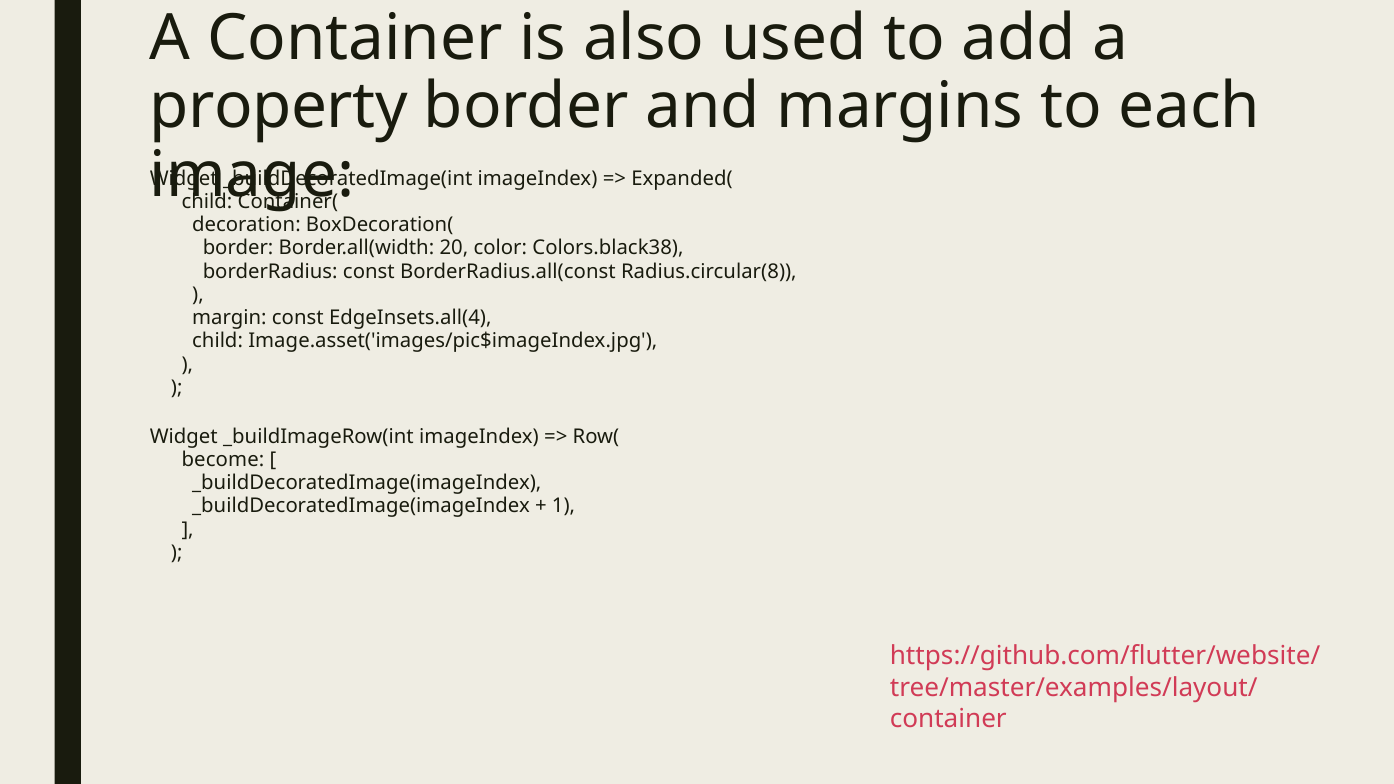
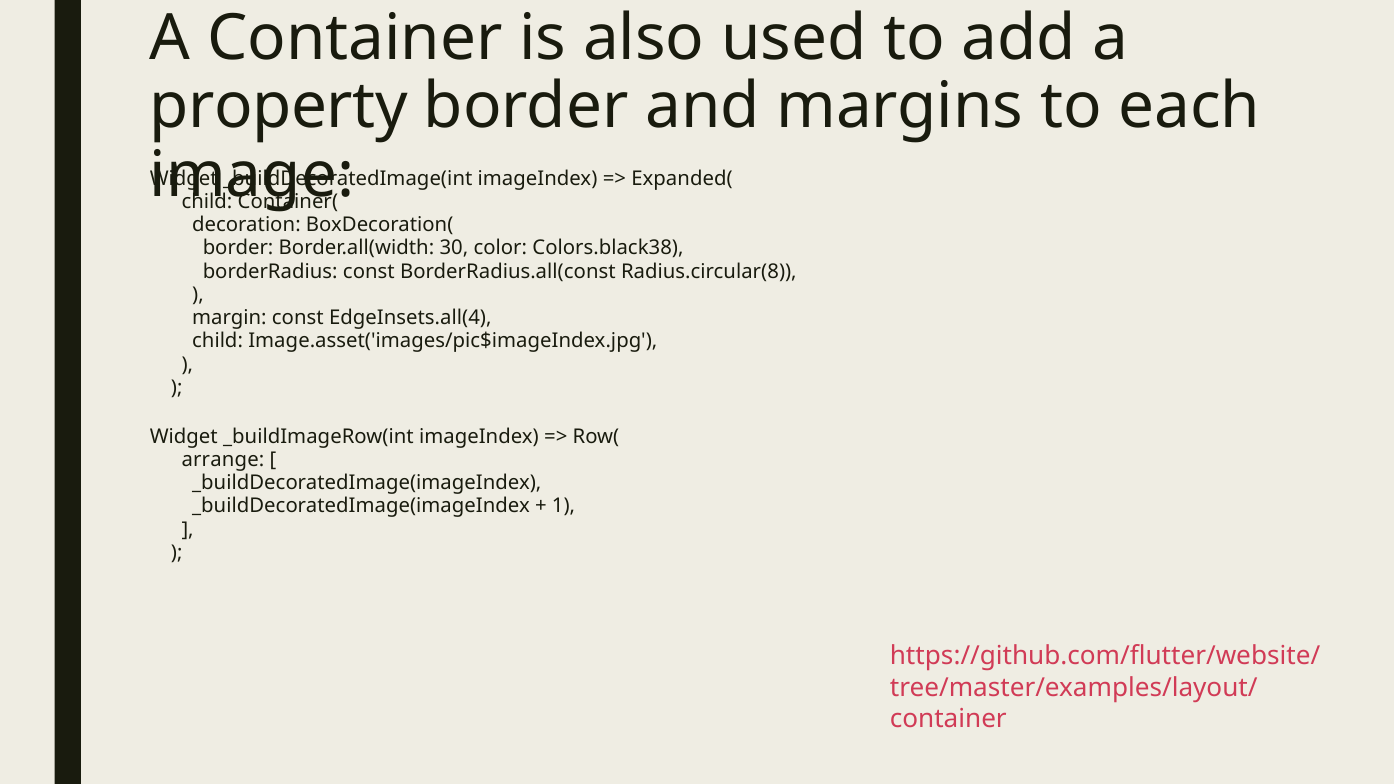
20: 20 -> 30 (454, 248)
become: become -> arrange (223, 460)
